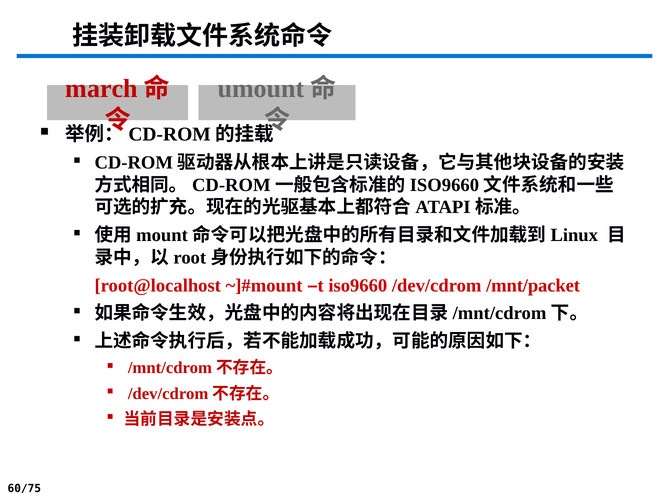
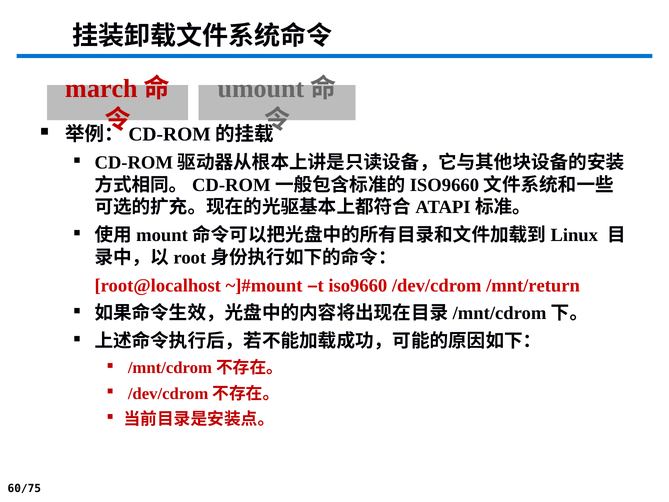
/mnt/packet: /mnt/packet -> /mnt/return (533, 285)
